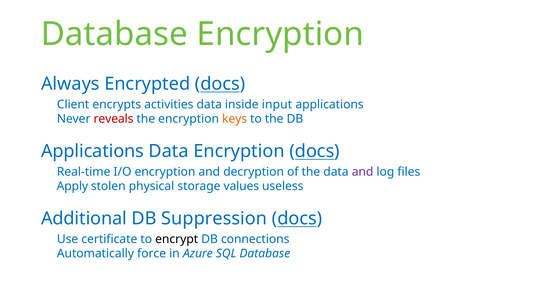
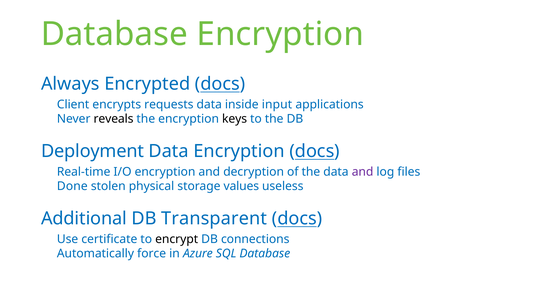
activities: activities -> requests (169, 104)
reveals colour: red -> black (114, 119)
keys colour: orange -> black (235, 119)
Applications: Applications -> Deployment (93, 151)
Apply: Apply -> Done (72, 186)
Suppression: Suppression -> Transparent (214, 218)
